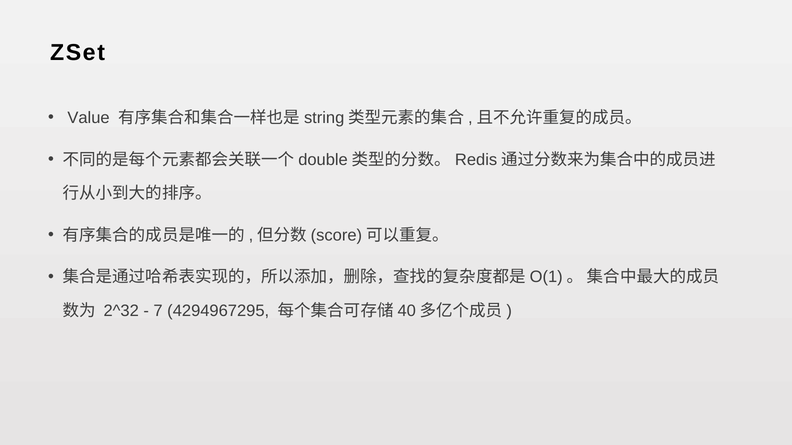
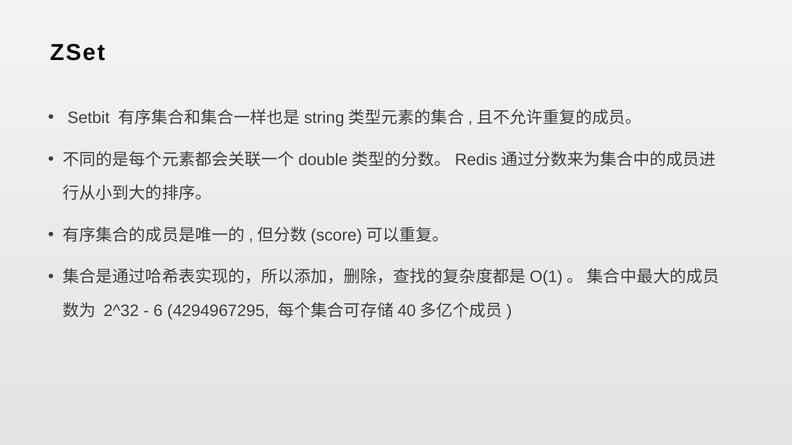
Value: Value -> Setbit (89, 118)
7: 7 -> 6 (158, 311)
